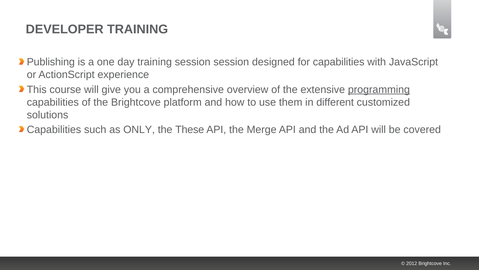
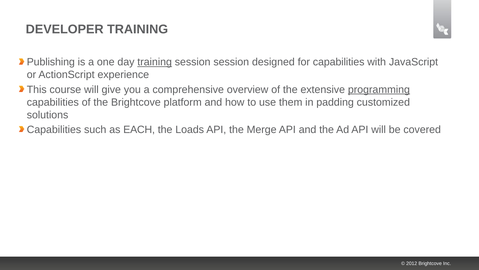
training underline: none -> present (155, 62)
different: different -> padding (335, 102)
ONLY: ONLY -> EACH (139, 129)
These: These -> Loads (190, 129)
